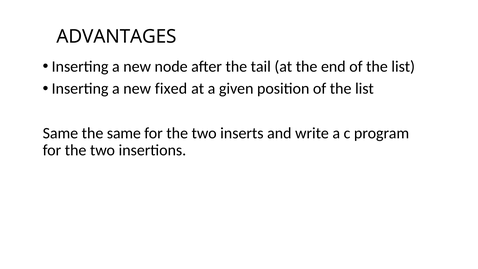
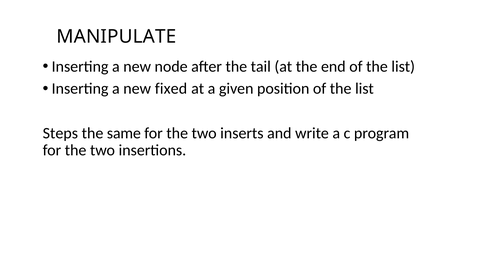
ADVANTAGES: ADVANTAGES -> MANIPULATE (116, 36)
Same: Same -> Steps (60, 133)
